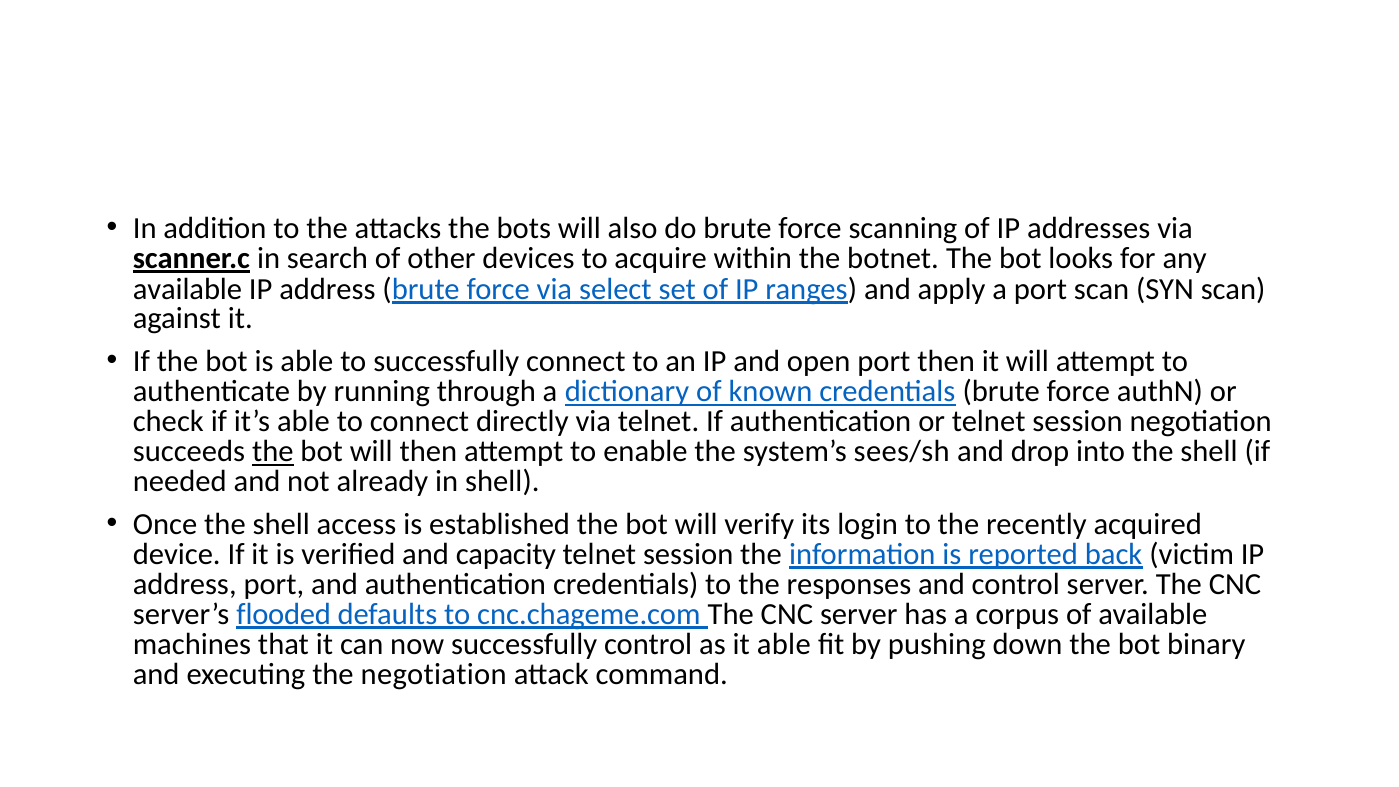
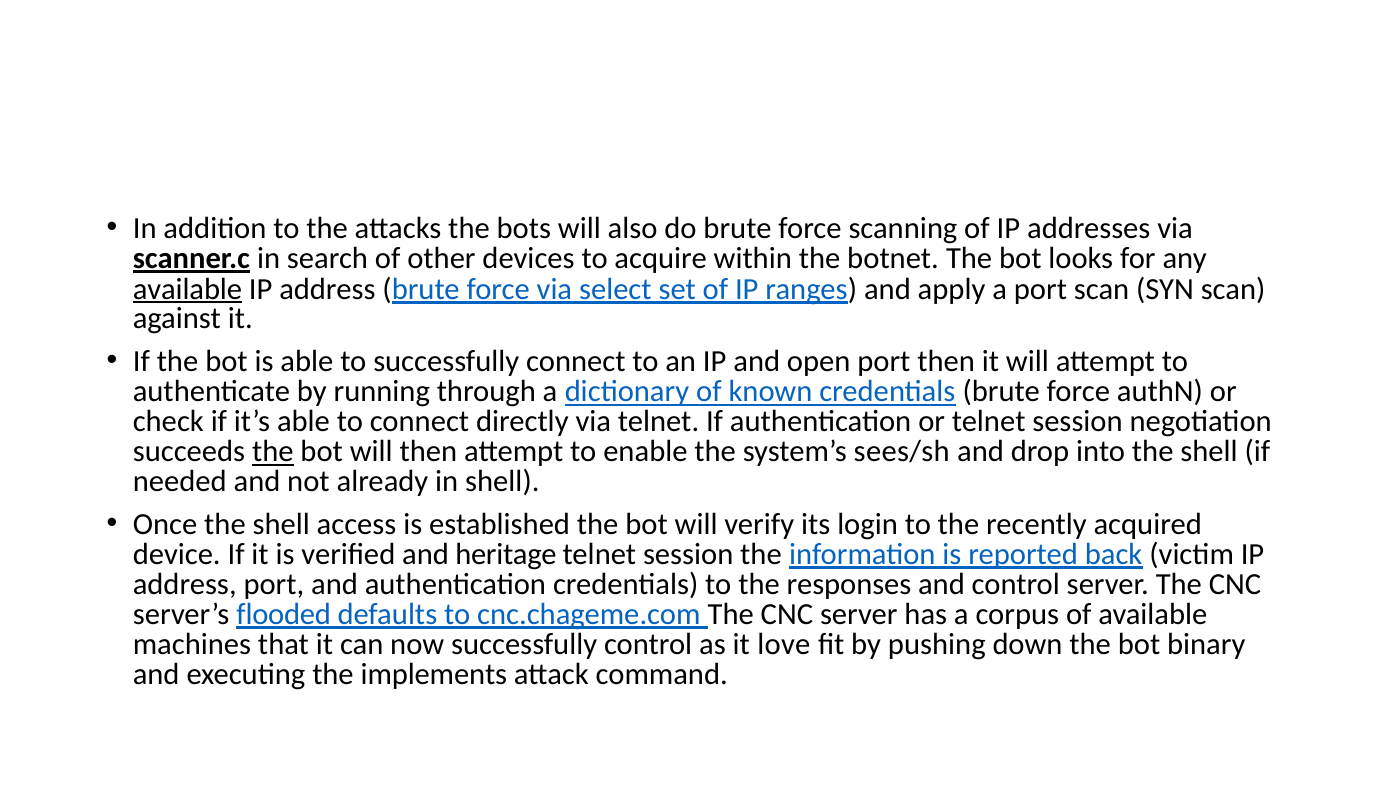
available underline: none -> present (187, 289)
capacity: capacity -> heritage (506, 554)
it able: able -> love (784, 644)
the negotiation: negotiation -> implements (434, 674)
